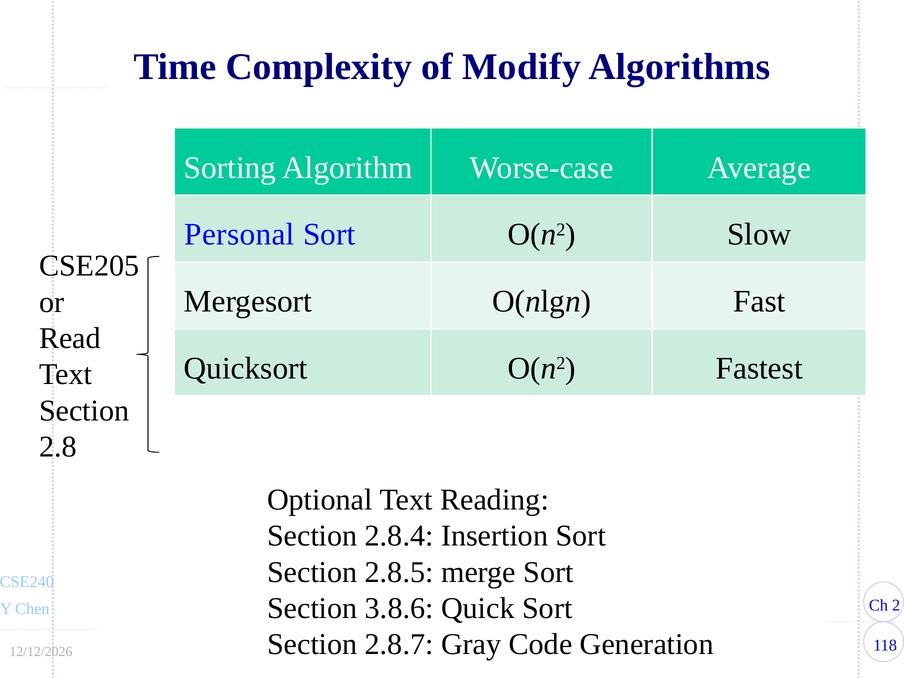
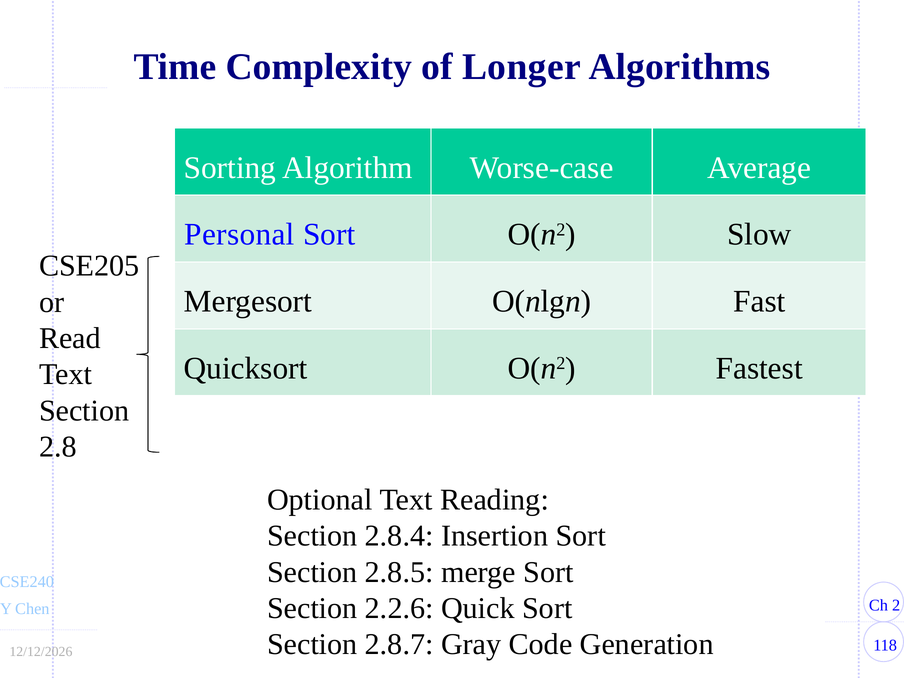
Modify: Modify -> Longer (521, 67)
3.8.6: 3.8.6 -> 2.2.6 (399, 608)
